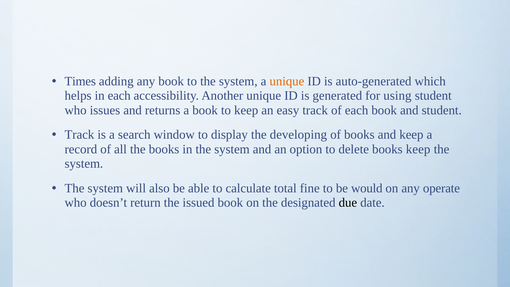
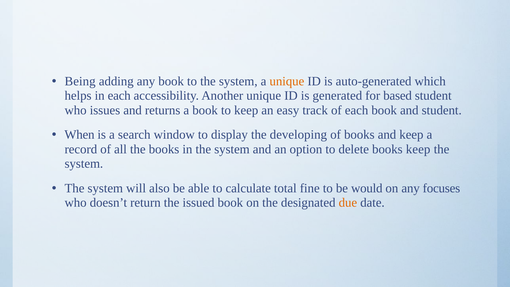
Times: Times -> Being (80, 81)
using: using -> based (398, 96)
Track: Track -> When (80, 135)
operate: operate -> focuses (441, 188)
due colour: black -> orange (348, 203)
